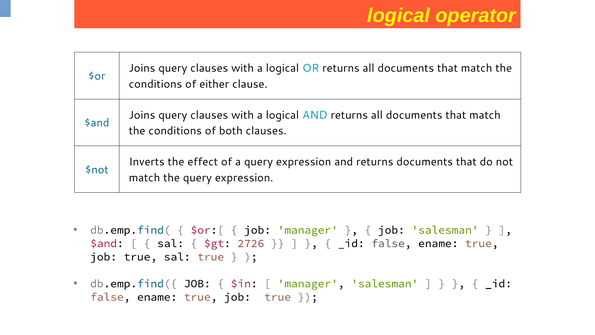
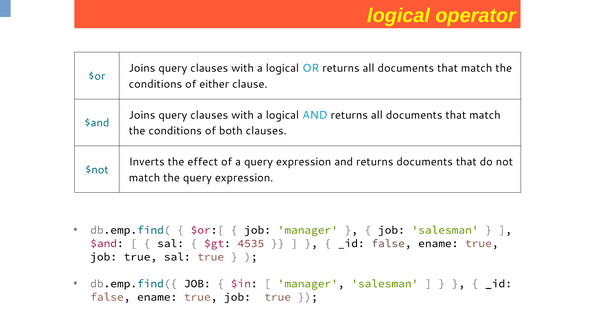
2726: 2726 -> 4535 (251, 243)
